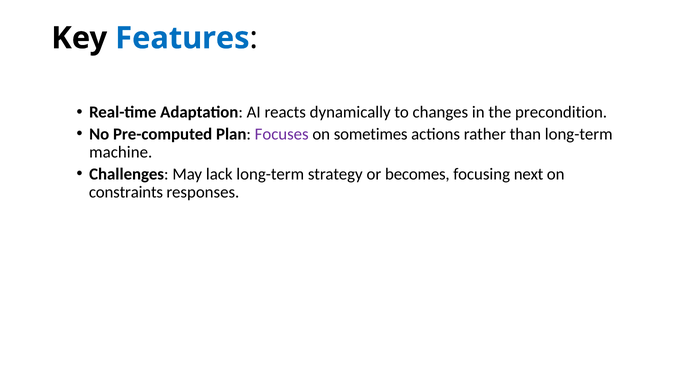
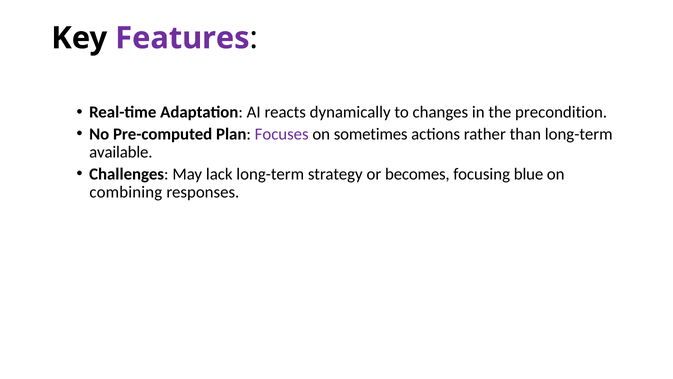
Features colour: blue -> purple (182, 38)
machine: machine -> available (121, 152)
next: next -> blue (529, 174)
constraints: constraints -> combining (126, 192)
